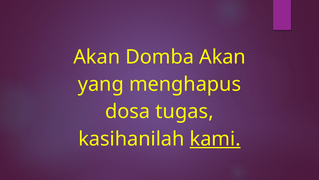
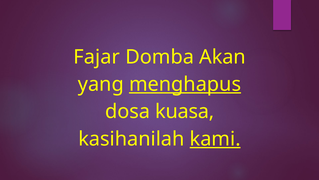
Akan: Akan -> Fajar (97, 57)
menghapus underline: none -> present (185, 84)
tugas: tugas -> kuasa (185, 111)
